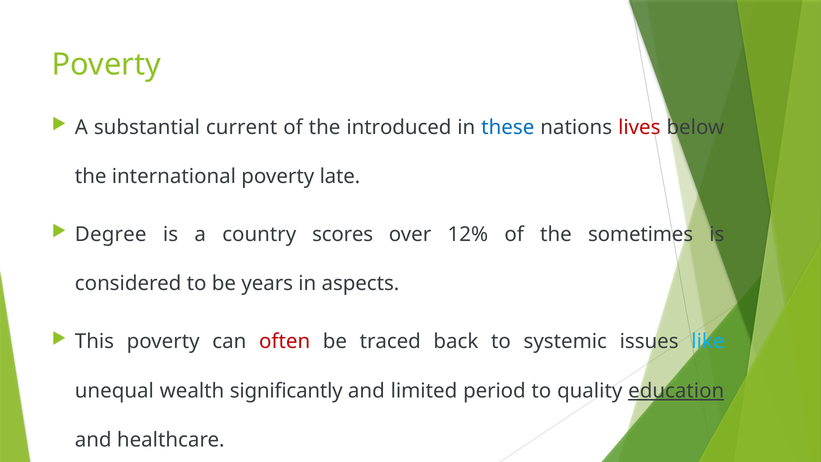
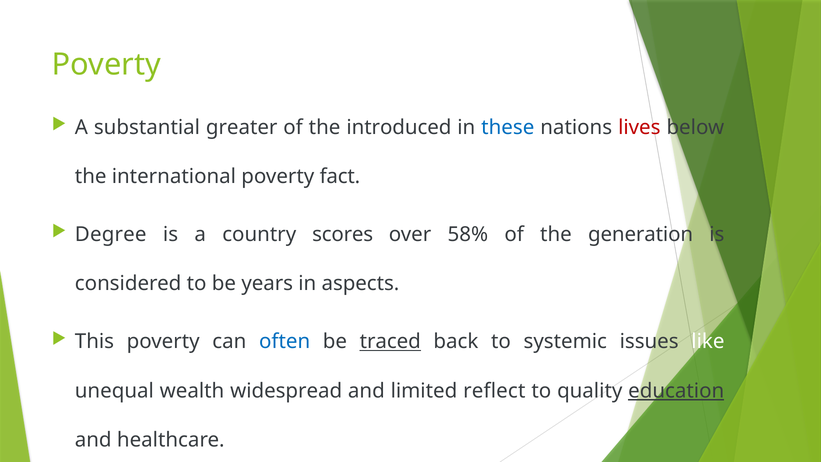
current: current -> greater (242, 127)
late: late -> fact (340, 177)
12%: 12% -> 58% (468, 234)
sometimes: sometimes -> generation (641, 234)
often colour: red -> blue (285, 341)
traced underline: none -> present (390, 341)
like colour: light blue -> white (708, 341)
significantly: significantly -> widespread (286, 391)
period: period -> reflect (494, 391)
